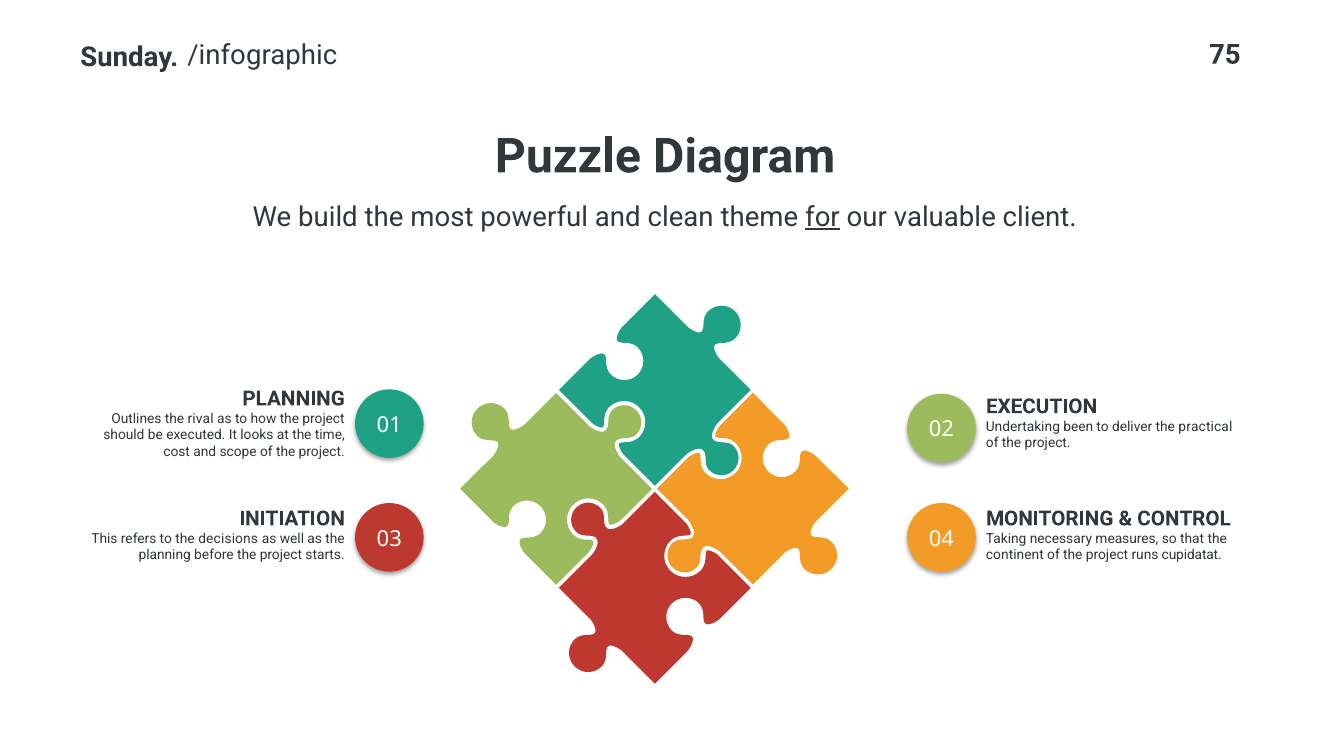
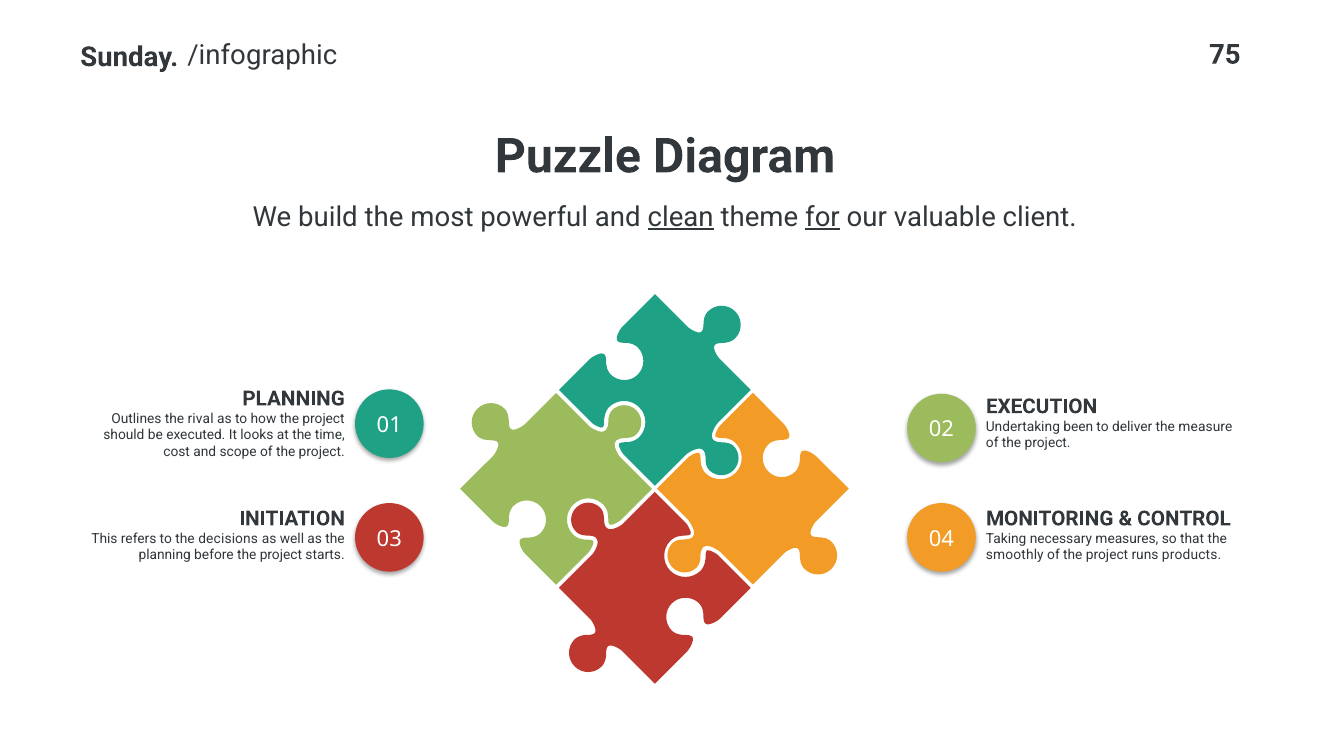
clean underline: none -> present (681, 217)
practical: practical -> measure (1205, 427)
continent: continent -> smoothly (1015, 555)
cupidatat: cupidatat -> products (1192, 555)
